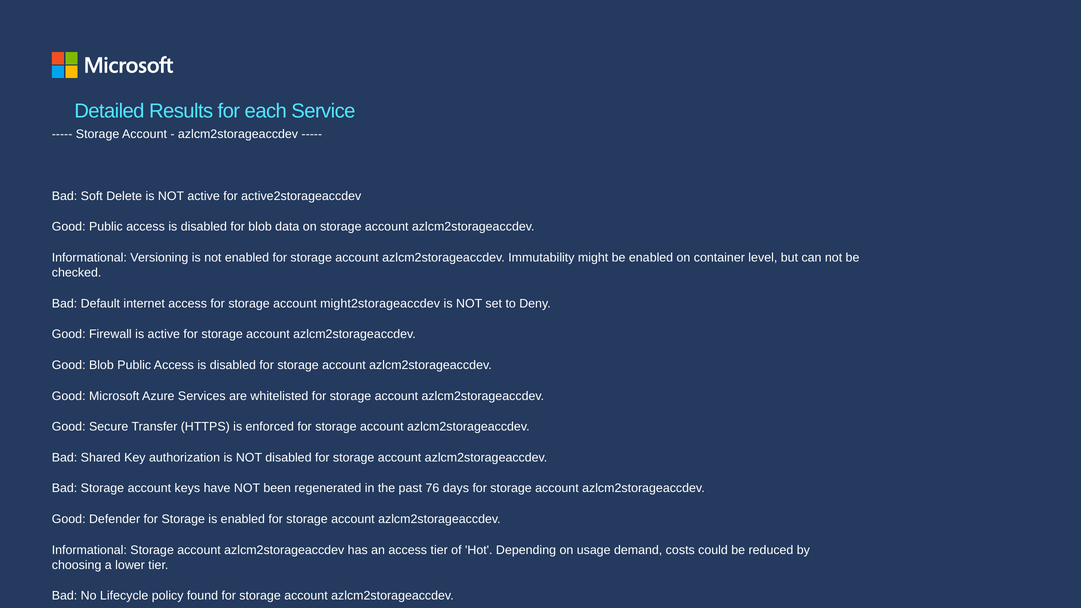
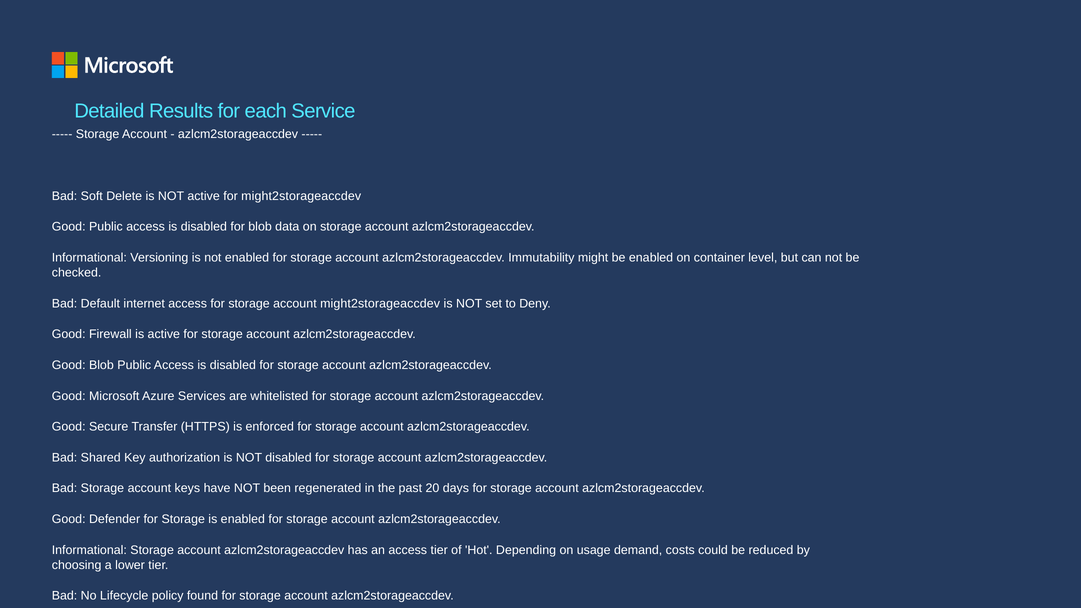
for active2storageaccdev: active2storageaccdev -> might2storageaccdev (301, 196)
76: 76 -> 20 (432, 488)
